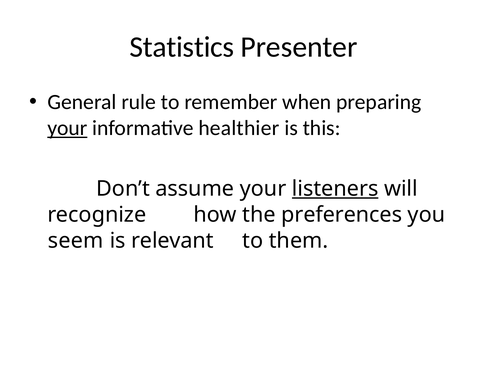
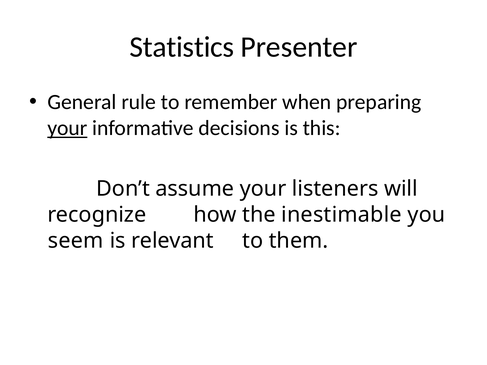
healthier: healthier -> decisions (239, 128)
listeners underline: present -> none (335, 189)
preferences: preferences -> inestimable (342, 215)
